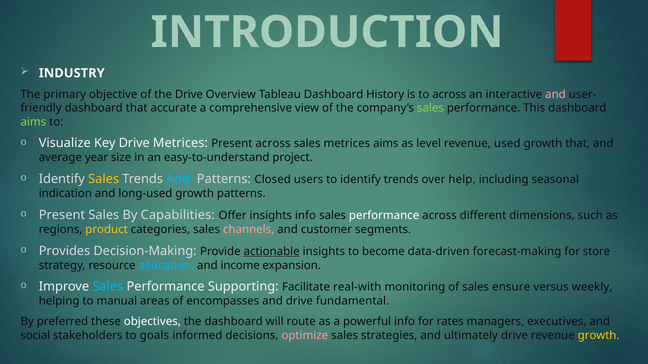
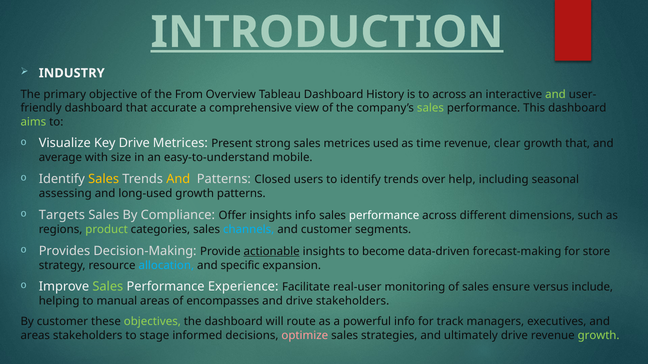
INTRODUCTION underline: none -> present (327, 32)
the Drive: Drive -> From (189, 94)
and colour: pink -> light green (555, 94)
Present across: across -> strong (273, 144)
metrices aims: aims -> used (386, 144)
level: level -> time (429, 144)
used: used -> clear (507, 144)
year: year -> with (97, 158)
project: project -> mobile (293, 158)
And colour: light blue -> yellow (178, 179)
indication: indication -> assessing (65, 194)
Present: Present -> Targets (62, 215)
Capabilities: Capabilities -> Compliance (178, 215)
product colour: yellow -> light green (107, 230)
channels colour: pink -> light blue (249, 230)
income: income -> specific (240, 266)
Sales colour: light blue -> light green (108, 287)
Supporting: Supporting -> Experience (243, 287)
real-with: real-with -> real-user (357, 288)
weekly: weekly -> include (592, 288)
drive fundamental: fundamental -> stakeholders (353, 302)
By preferred: preferred -> customer (62, 322)
objectives colour: white -> light green (152, 322)
rates: rates -> track (450, 322)
social: social -> areas (35, 336)
goals: goals -> stage (154, 336)
growth colour: yellow -> light green (599, 336)
